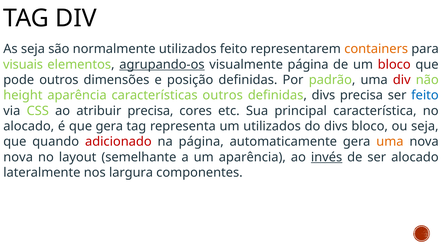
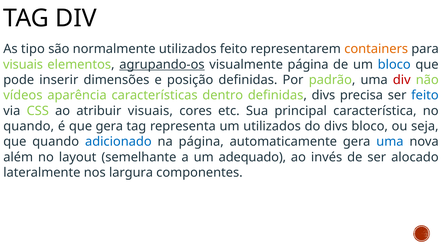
As seja: seja -> tipo (33, 49)
bloco colour: red -> blue (394, 65)
pode outros: outros -> inserir (59, 80)
height: height -> vídeos (23, 96)
características outros: outros -> dentro (223, 96)
atribuir precisa: precisa -> visuais (150, 111)
alocado: alocado -> quando (29, 127)
adicionado colour: red -> blue (118, 142)
uma colour: orange -> blue (390, 142)
nova: nova -> além (18, 158)
um aparência: aparência -> adequado (252, 158)
invés underline: present -> none (327, 158)
